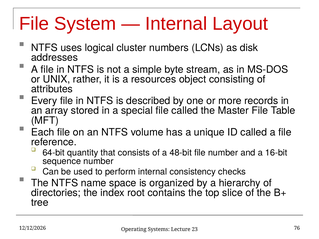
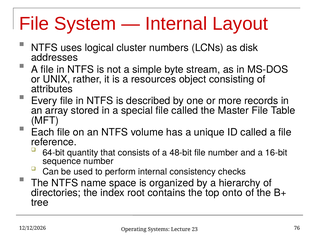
slice: slice -> onto (232, 193)
